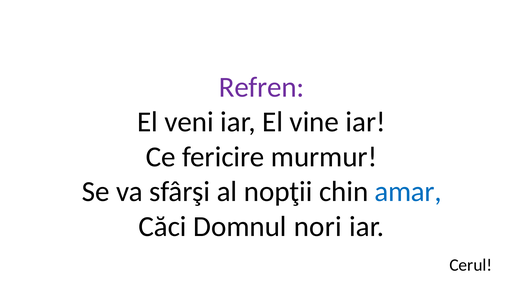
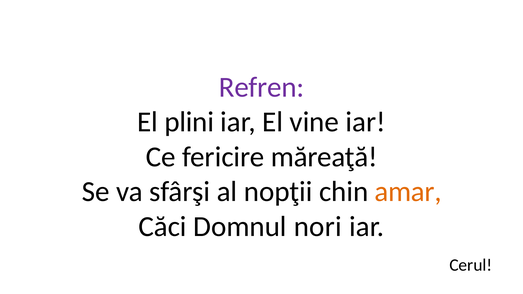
veni: veni -> plini (189, 122)
murmur: murmur -> măreaţă (324, 157)
amar colour: blue -> orange (408, 192)
